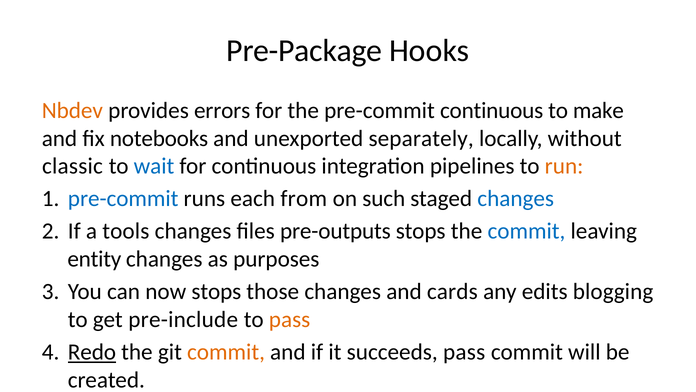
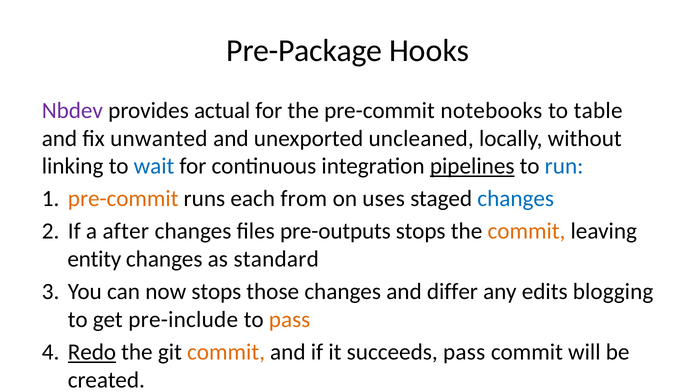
Nbdev colour: orange -> purple (72, 110)
errors: errors -> actual (222, 110)
pre-commit continuous: continuous -> notebooks (491, 110)
make: make -> table (598, 110)
notebooks: notebooks -> unwanted (159, 138)
separately: separately -> uncleaned (421, 138)
classic: classic -> linking (73, 166)
pipelines underline: none -> present (472, 166)
run colour: orange -> blue (564, 166)
pre-commit colour: blue -> orange (123, 199)
such: such -> uses (384, 199)
tools: tools -> after (126, 231)
commit colour: blue -> orange (526, 231)
purposes: purposes -> standard (276, 259)
cards: cards -> differ (452, 291)
